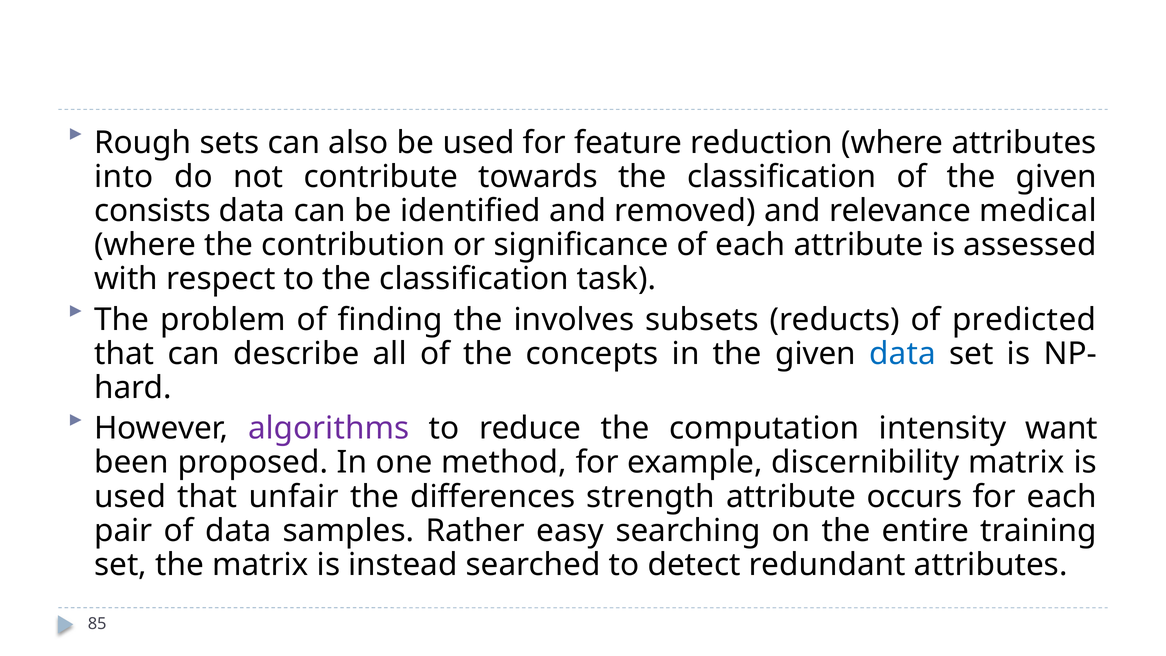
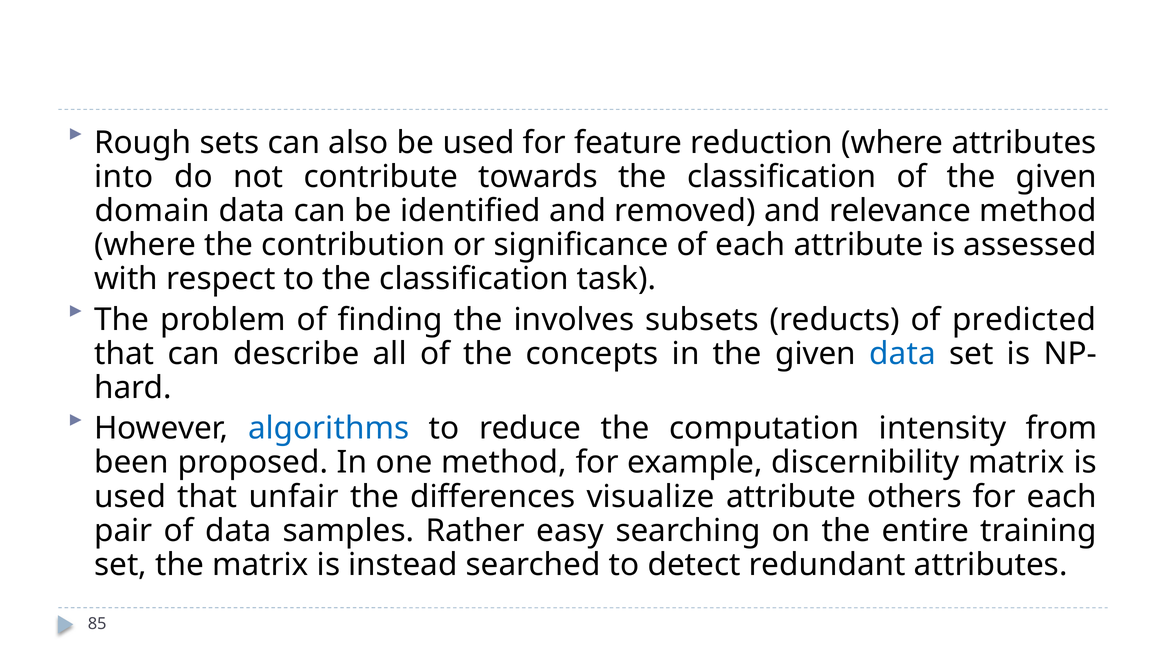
consists: consists -> domain (152, 211)
relevance medical: medical -> method (1038, 211)
algorithms colour: purple -> blue (329, 428)
want: want -> from (1062, 428)
strength: strength -> visualize (651, 497)
occurs: occurs -> others (914, 497)
